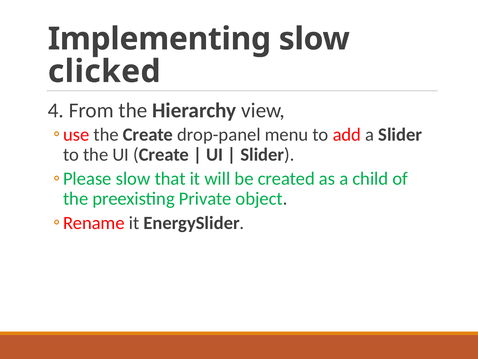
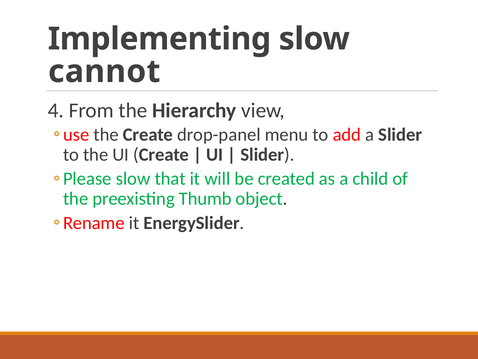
clicked: clicked -> cannot (104, 71)
Private: Private -> Thumb (205, 199)
